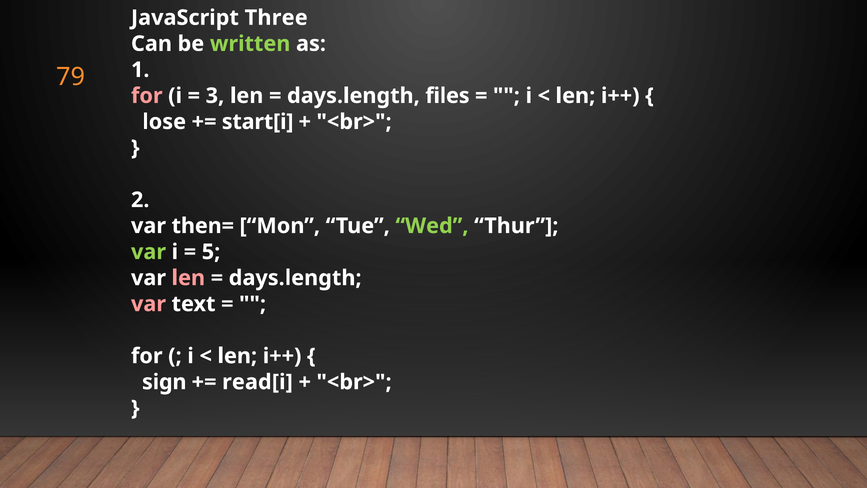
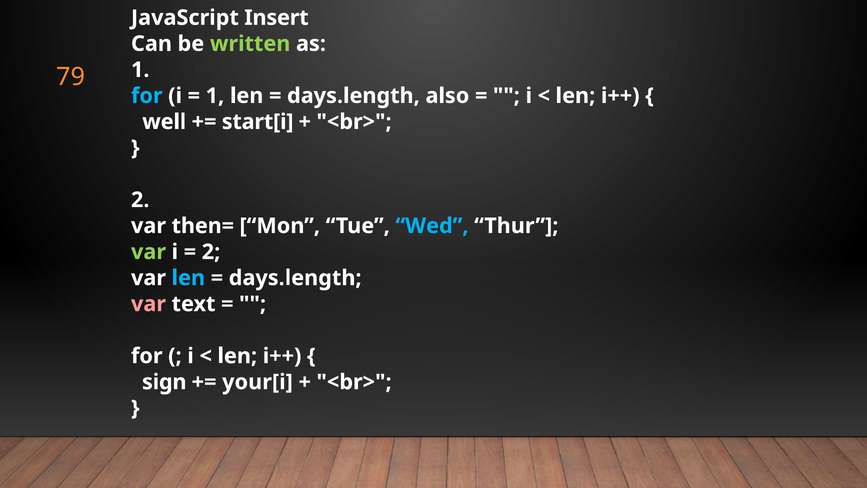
Three: Three -> Insert (276, 18)
for colour: pink -> light blue (147, 96)
3: 3 -> 1 (215, 96)
files: files -> also (447, 96)
lose: lose -> well (164, 122)
Wed colour: light green -> light blue (432, 226)
5: 5 -> 2 (211, 252)
len colour: pink -> light blue (188, 278)
read[i: read[i -> your[i (257, 382)
